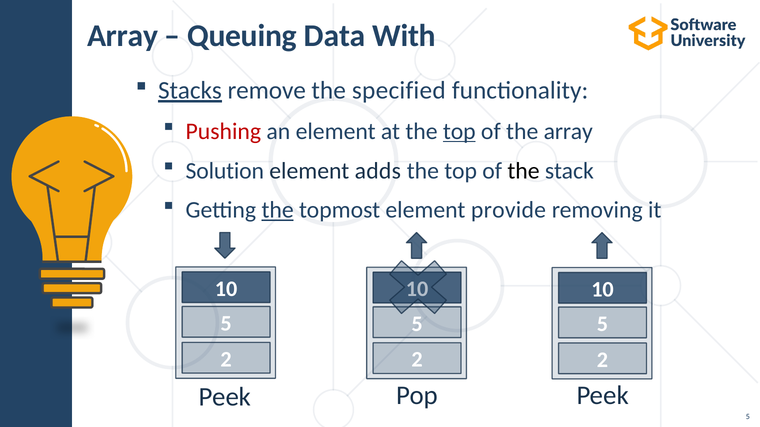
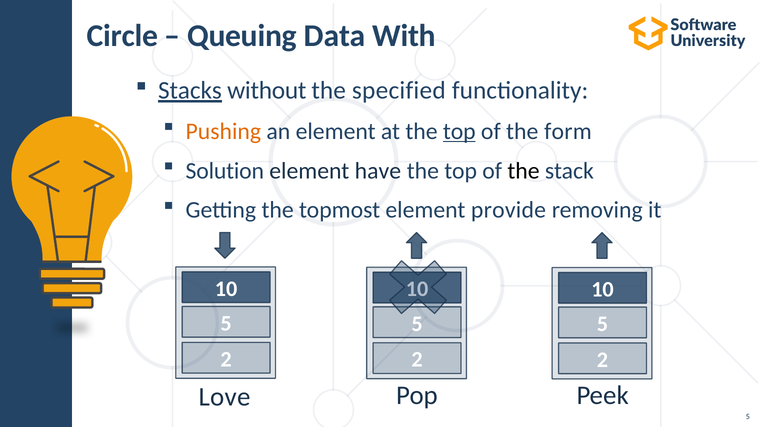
Array: Array -> Circle (123, 36)
remove: remove -> without (267, 91)
Pushing colour: red -> orange (223, 131)
the array: array -> form (568, 131)
adds: adds -> have (378, 171)
the underline: present -> none (278, 210)
Peek: Peek -> Love (225, 397)
